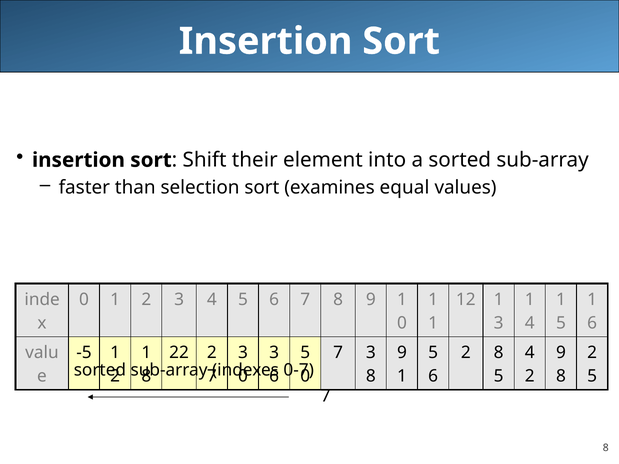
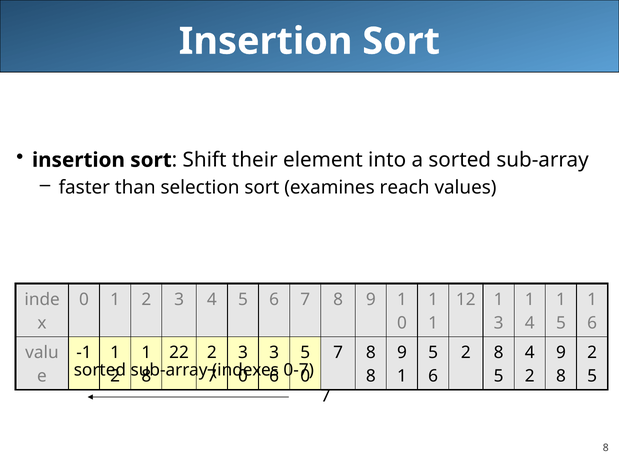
equal: equal -> reach (405, 188)
-5: -5 -> -1 (84, 353)
3: 3 -> 8 (371, 353)
